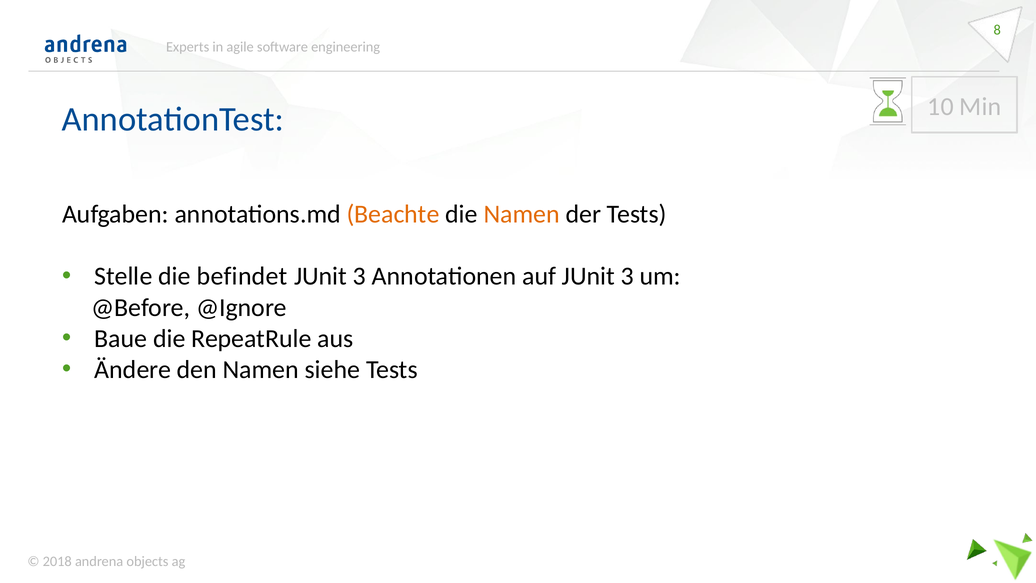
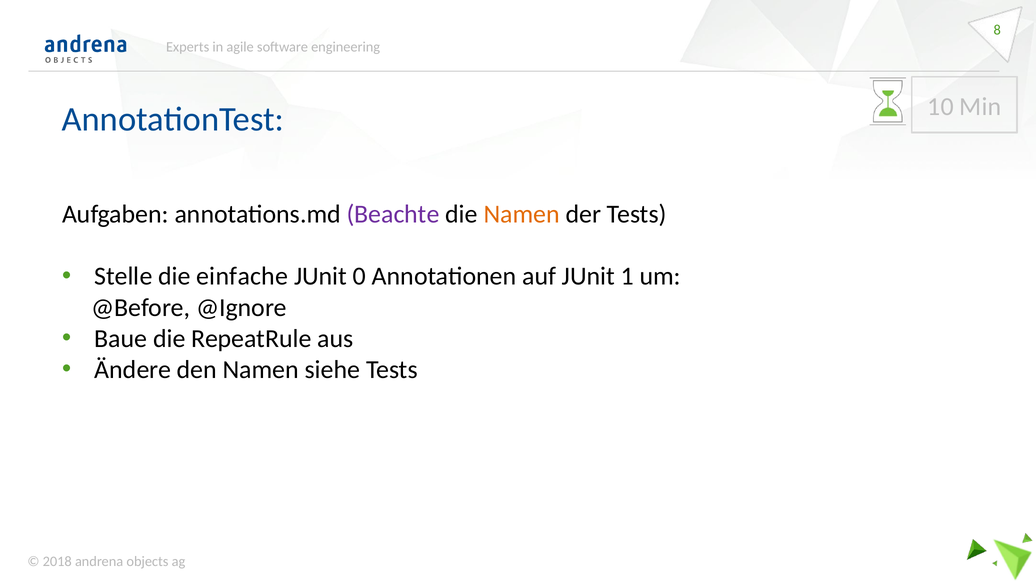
Beachte colour: orange -> purple (393, 214)
befindet: befindet -> einfache (242, 276)
3: 3 -> 0 (360, 276)
auf JUnit 3: 3 -> 1 (627, 276)
